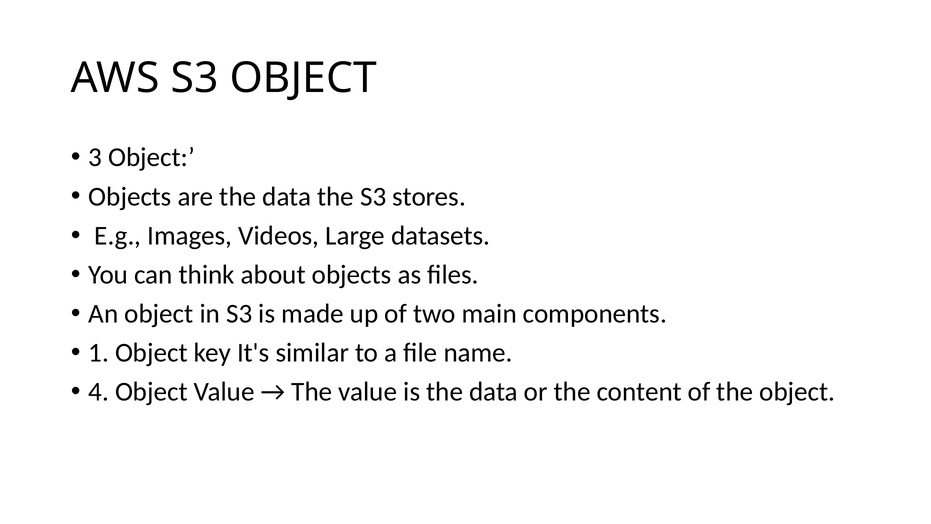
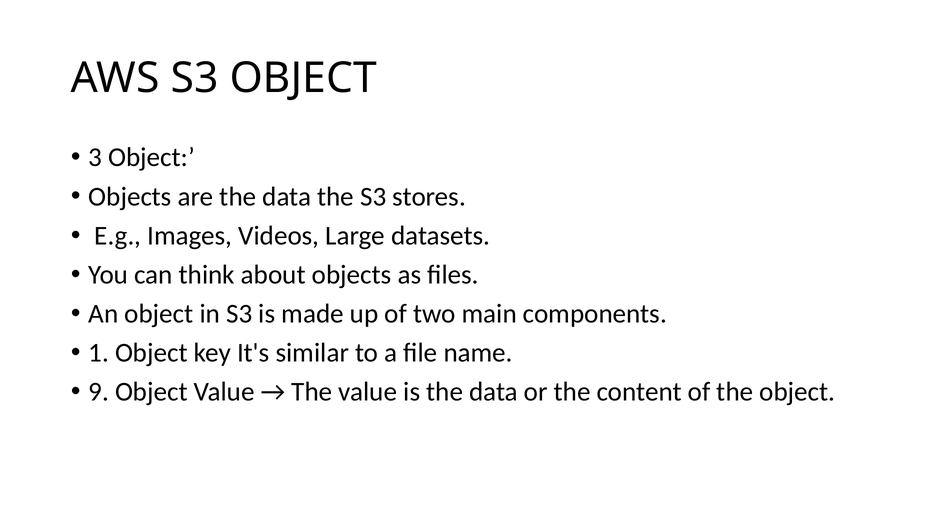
4: 4 -> 9 (99, 392)
